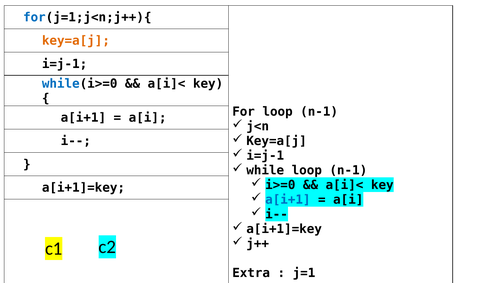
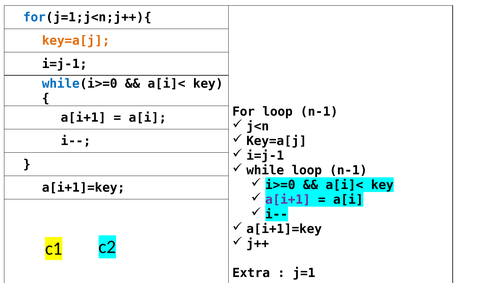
a[i+1 colour: blue -> purple (288, 199)
